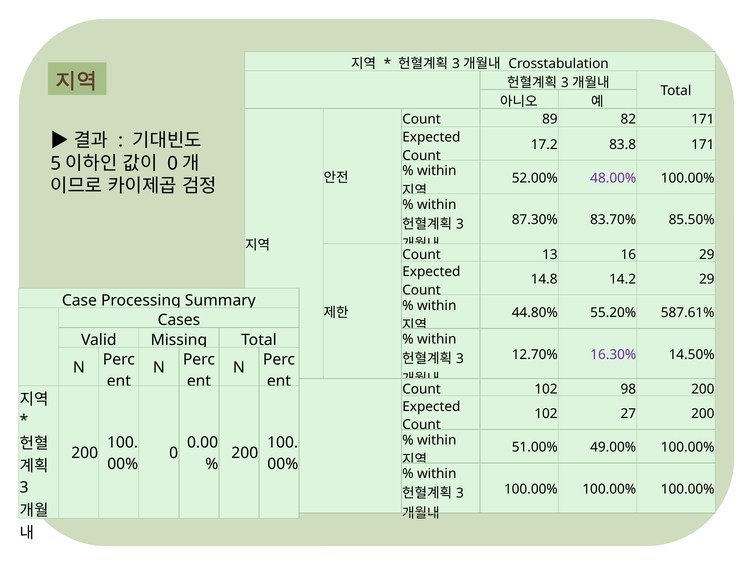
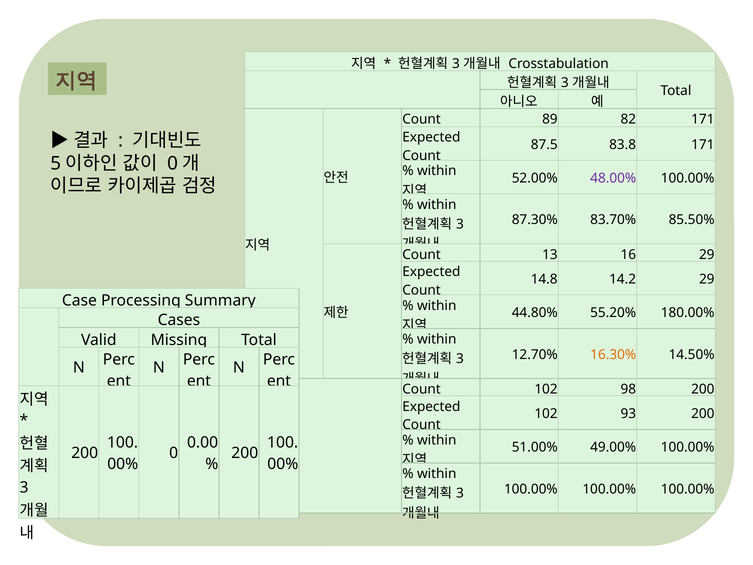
17.2: 17.2 -> 87.5 (544, 144)
587.61%: 587.61% -> 180.00% (688, 313)
16.30% colour: purple -> orange (613, 354)
27: 27 -> 93 (628, 414)
